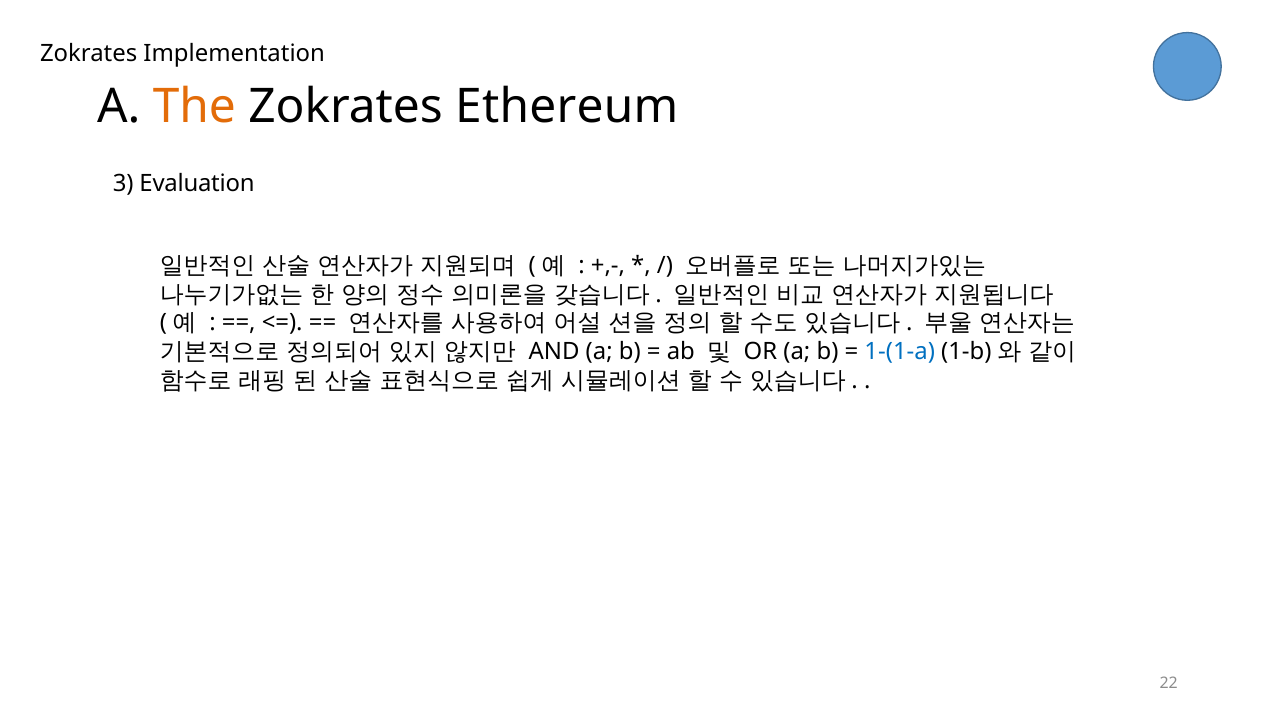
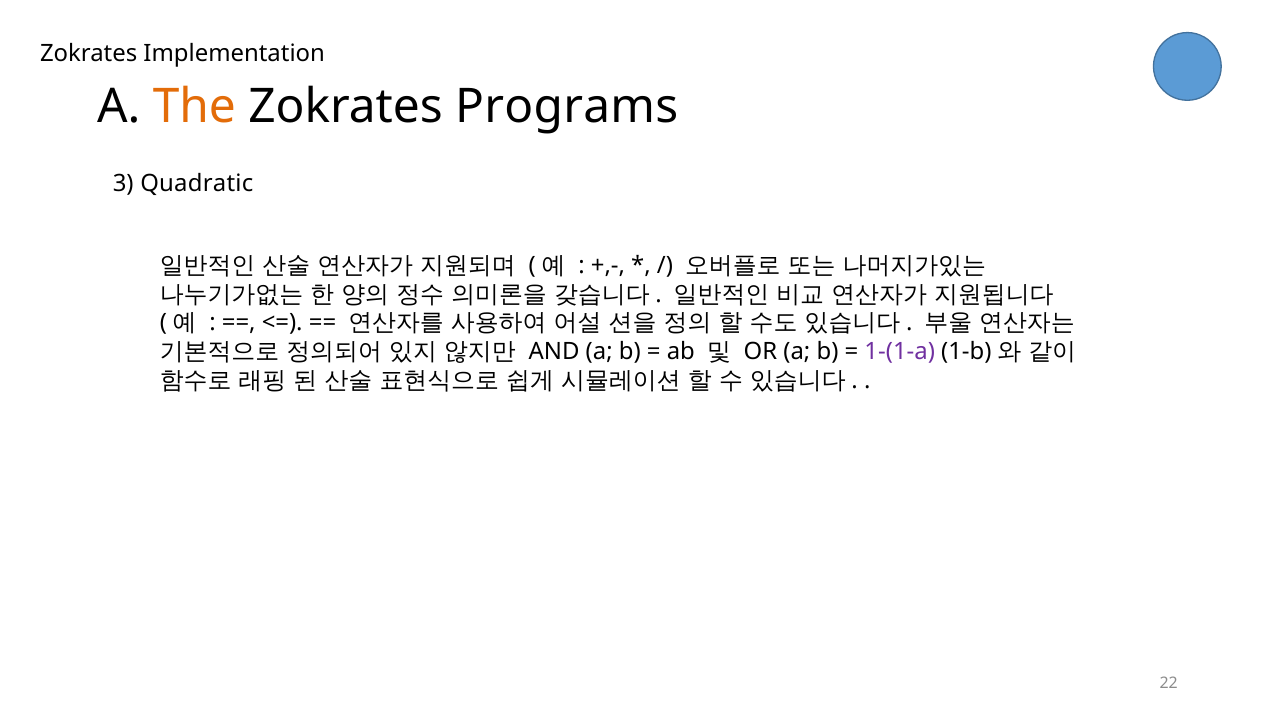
Ethereum: Ethereum -> Programs (567, 107)
Evaluation: Evaluation -> Quadratic (197, 184)
1-(1-a colour: blue -> purple (900, 352)
